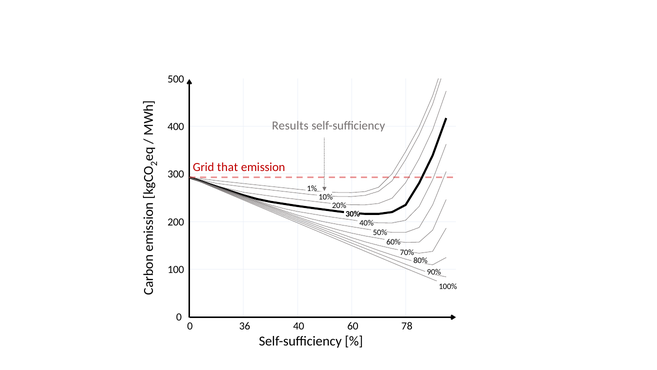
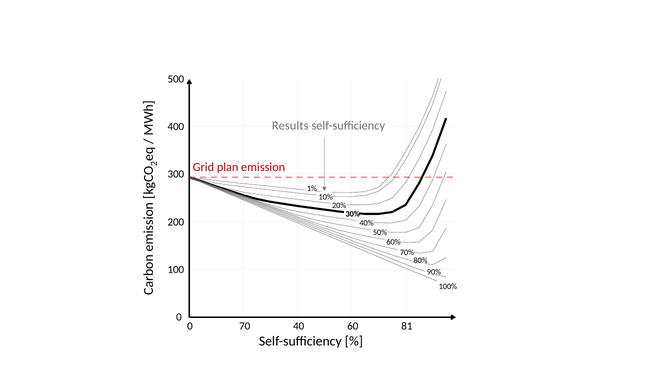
that: that -> plan (228, 167)
36: 36 -> 70 (245, 326)
78: 78 -> 81 (407, 326)
